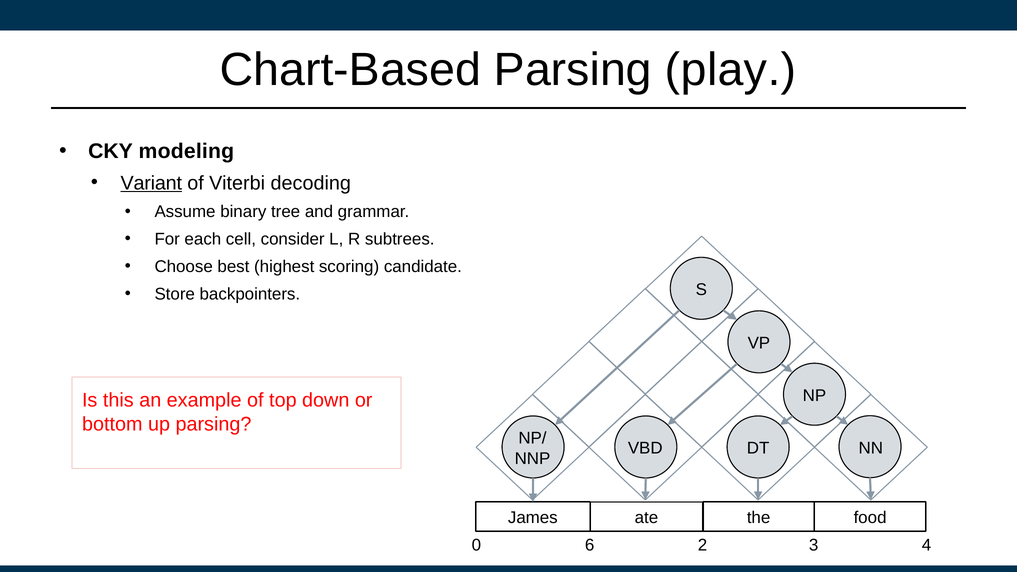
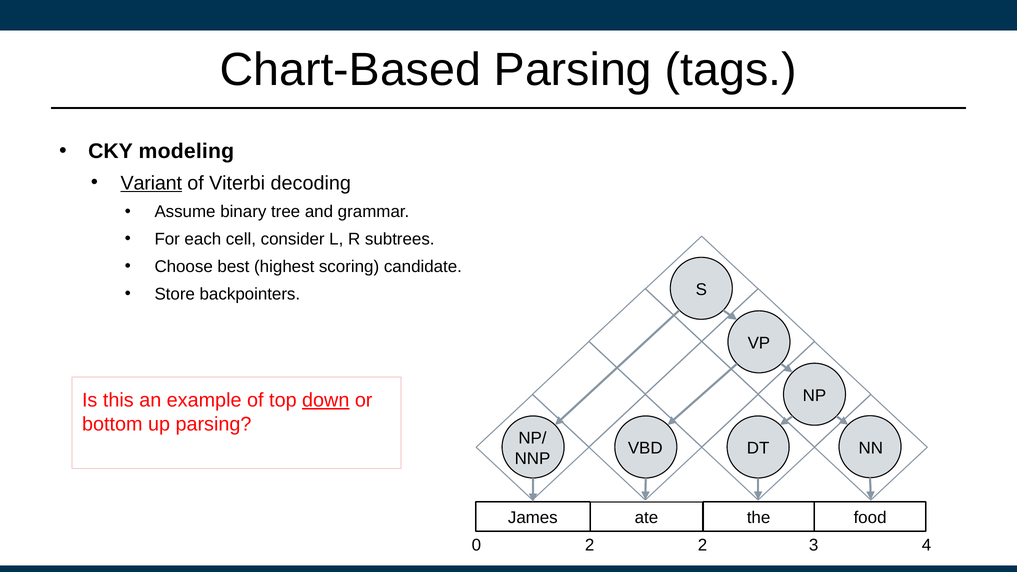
play: play -> tags (731, 70)
down underline: none -> present (326, 400)
0 6: 6 -> 2 (590, 545)
